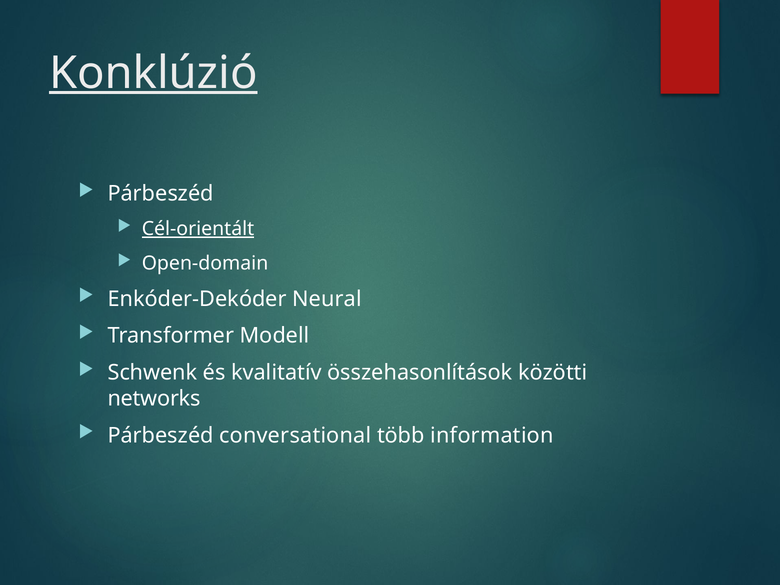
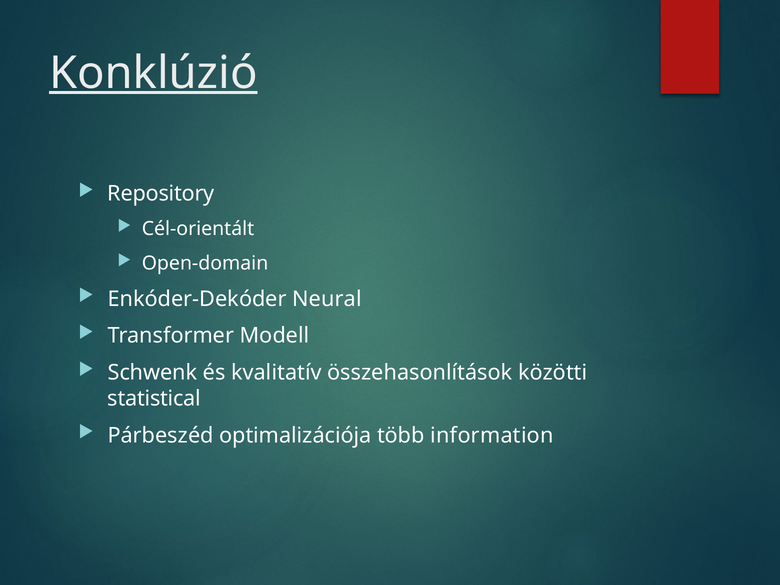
Párbeszéd: Párbeszéd -> Repository (161, 194)
Cél-orientált underline: present -> none (198, 229)
networks: networks -> statistical (154, 399)
conversational: conversational -> optimalizációja (295, 435)
